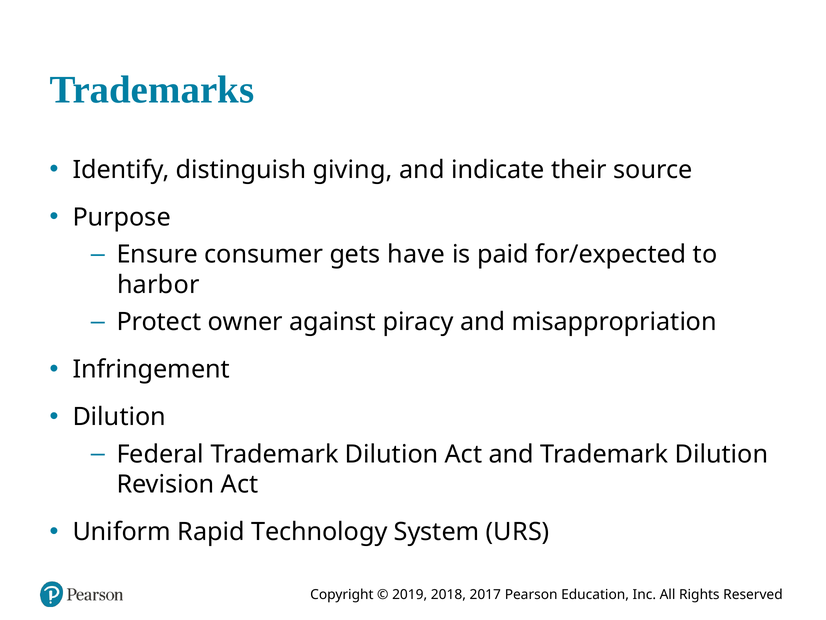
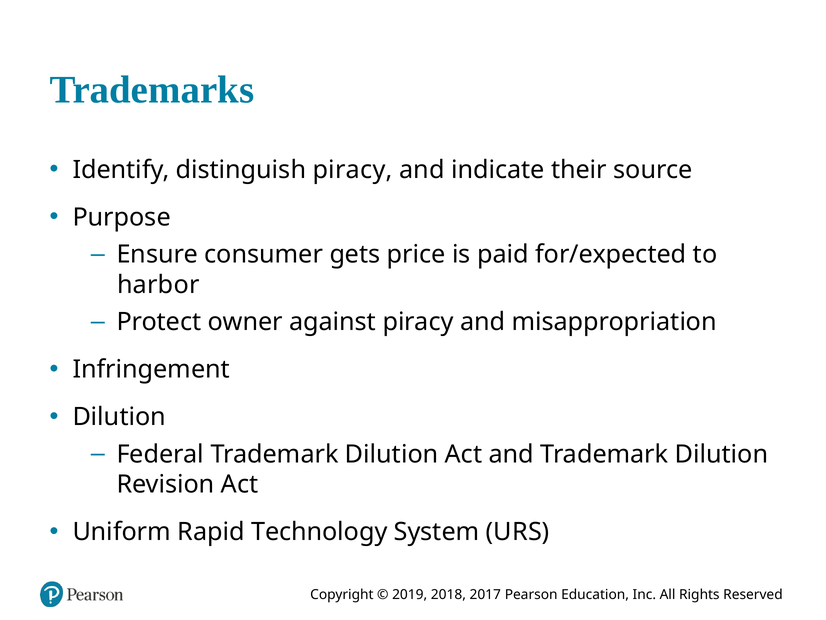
distinguish giving: giving -> piracy (353, 170)
have: have -> price (416, 254)
